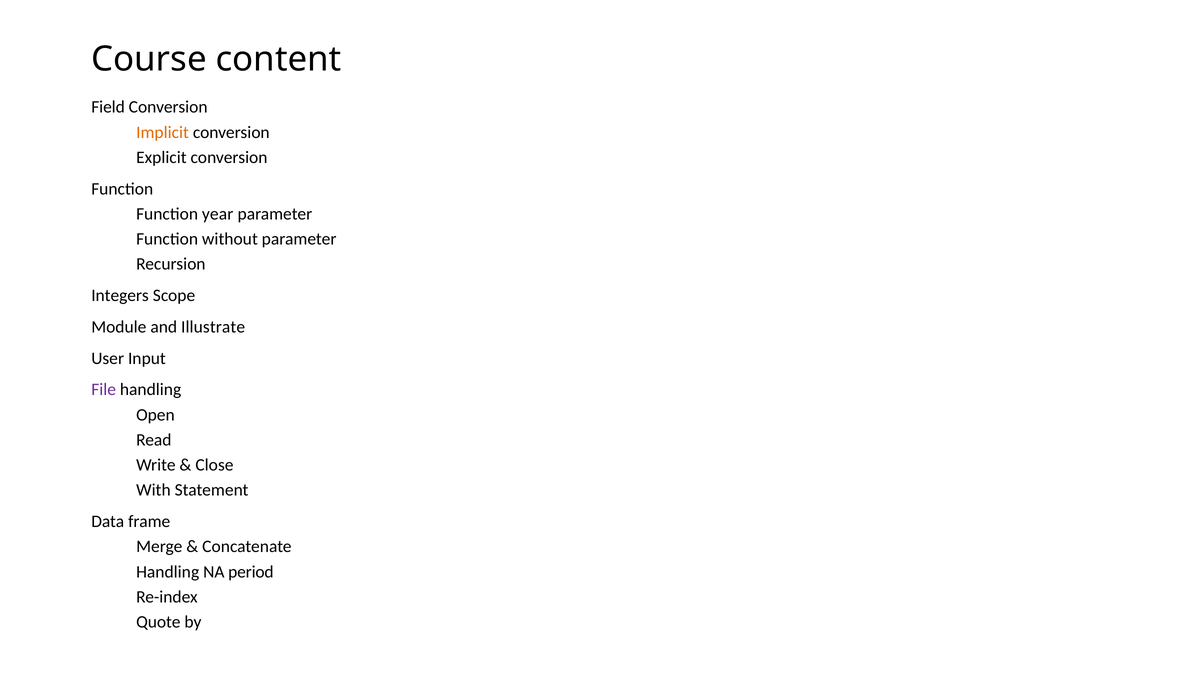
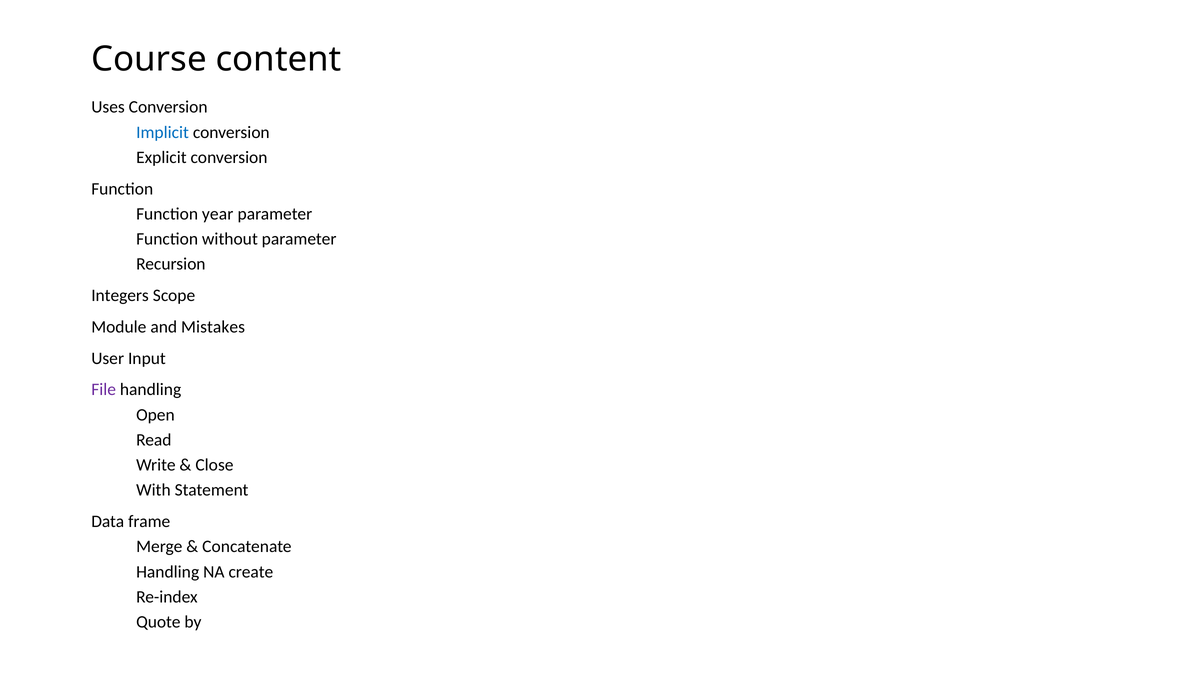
Field: Field -> Uses (108, 107)
Implicit colour: orange -> blue (163, 132)
Illustrate: Illustrate -> Mistakes (213, 327)
period: period -> create (251, 571)
